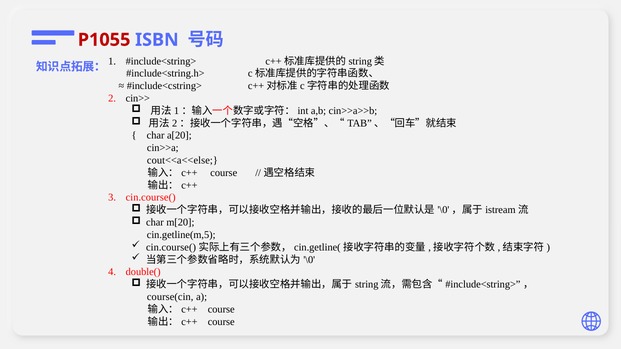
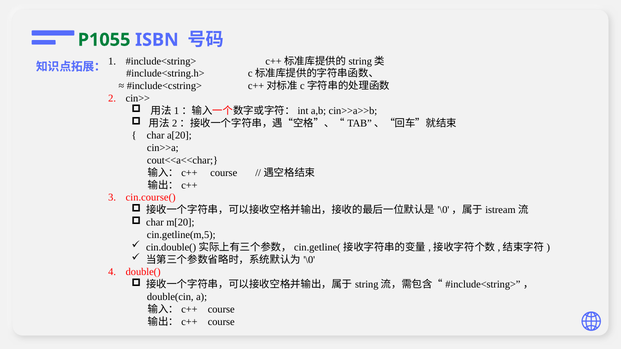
P1055 colour: red -> green (104, 40)
cout<<a<<else: cout<<a<<else -> cout<<a<<char (182, 161)
cin.course(: cin.course( -> cin.double( (171, 247)
course(cin: course(cin -> double(cin (170, 297)
